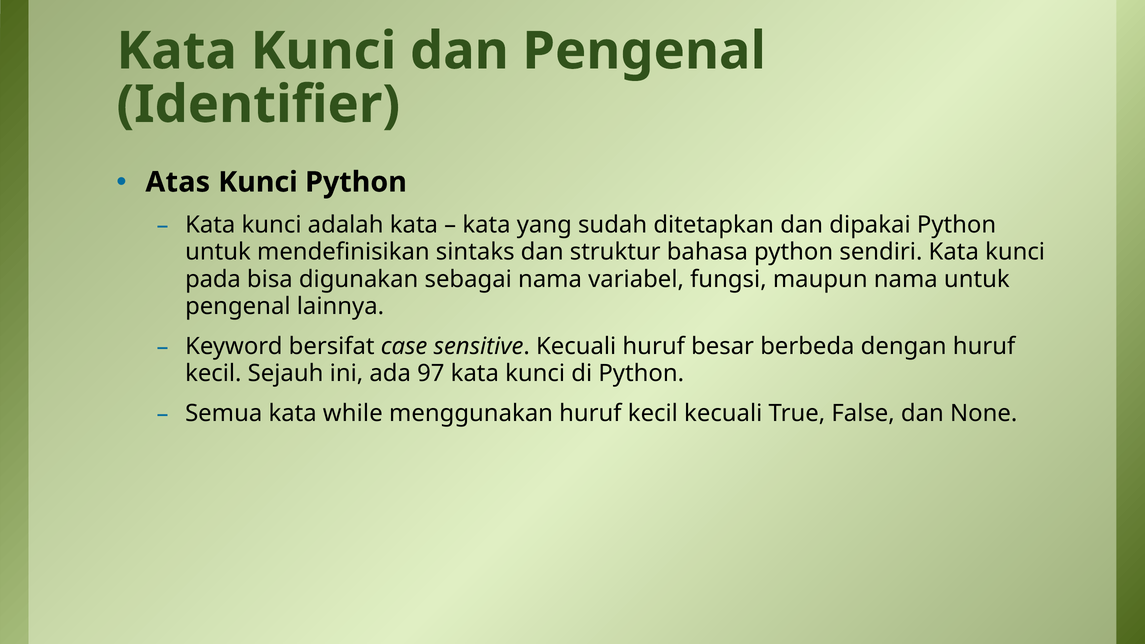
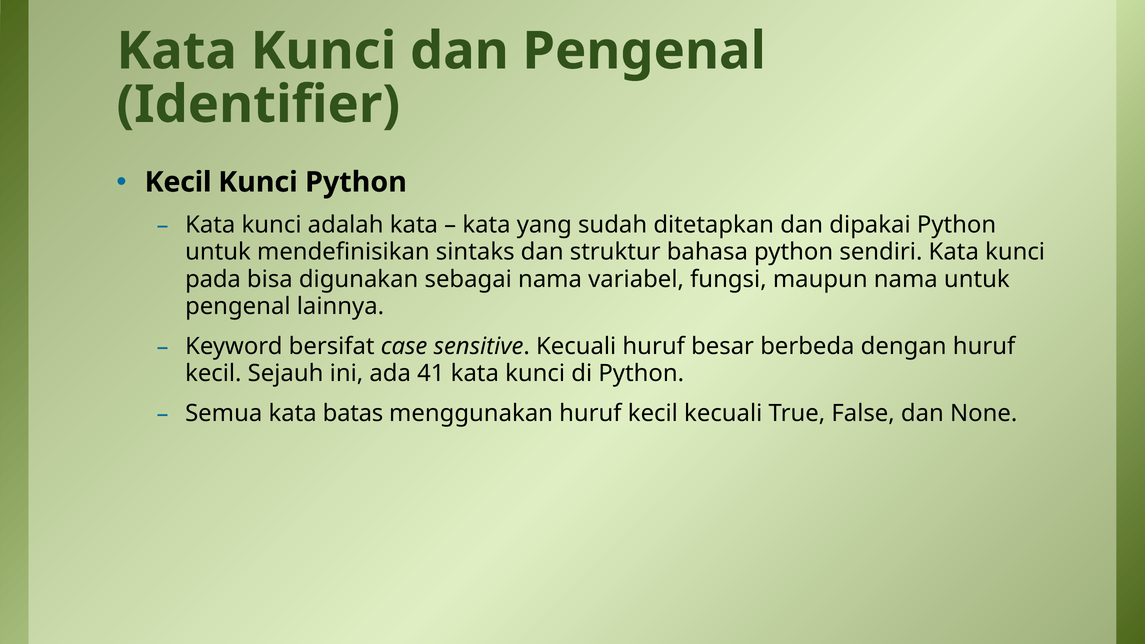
Atas: Atas -> Kecil (178, 182)
97: 97 -> 41 (431, 374)
while: while -> batas (353, 414)
